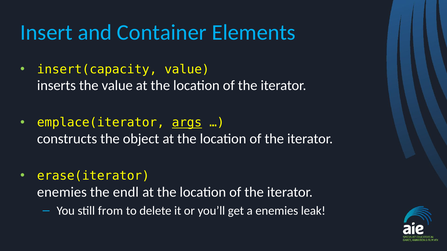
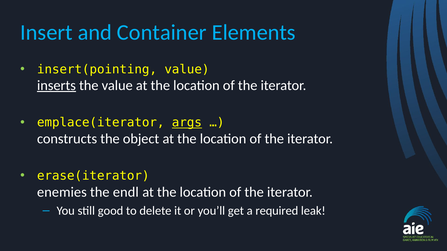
insert(capacity: insert(capacity -> insert(pointing (97, 69)
inserts underline: none -> present (56, 86)
from: from -> good (111, 211)
a enemies: enemies -> required (277, 211)
